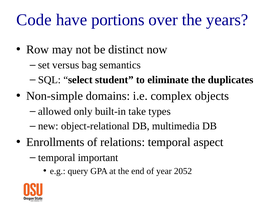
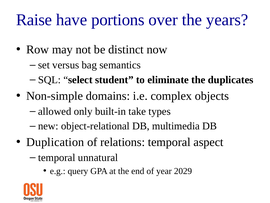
Code: Code -> Raise (34, 20)
Enrollments: Enrollments -> Duplication (55, 142)
important: important -> unnatural (98, 157)
2052: 2052 -> 2029 (183, 171)
